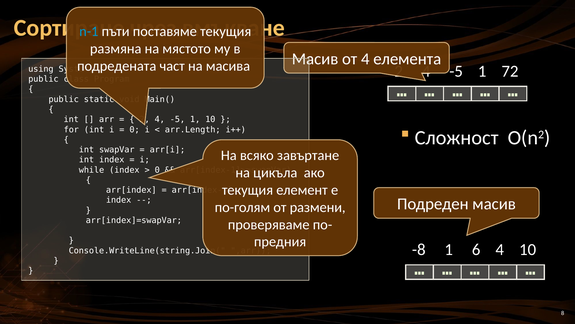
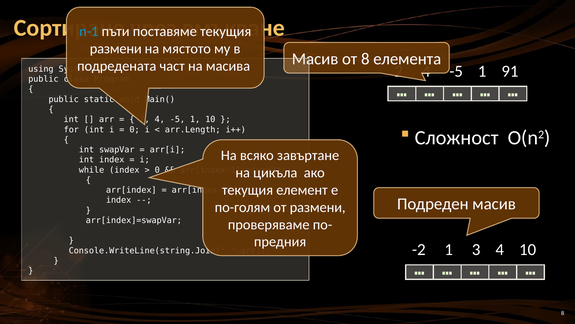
размяна: размяна -> размени (116, 49)
от 4: 4 -> 8 (365, 59)
72: 72 -> 91 (510, 71)
-8: -8 -> -2 (419, 249)
6: 6 -> 3 (476, 249)
